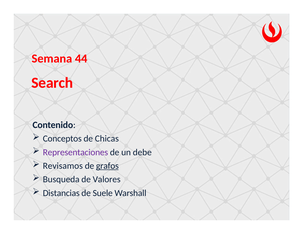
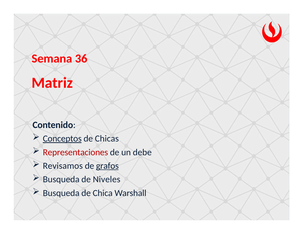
44: 44 -> 36 (81, 59)
Search: Search -> Matriz (52, 83)
Conceptos underline: none -> present (62, 139)
Representaciones colour: purple -> red (75, 152)
Valores: Valores -> Niveles (107, 180)
Distancias: Distancias -> Busqueda (61, 193)
Suele: Suele -> Chica (103, 193)
